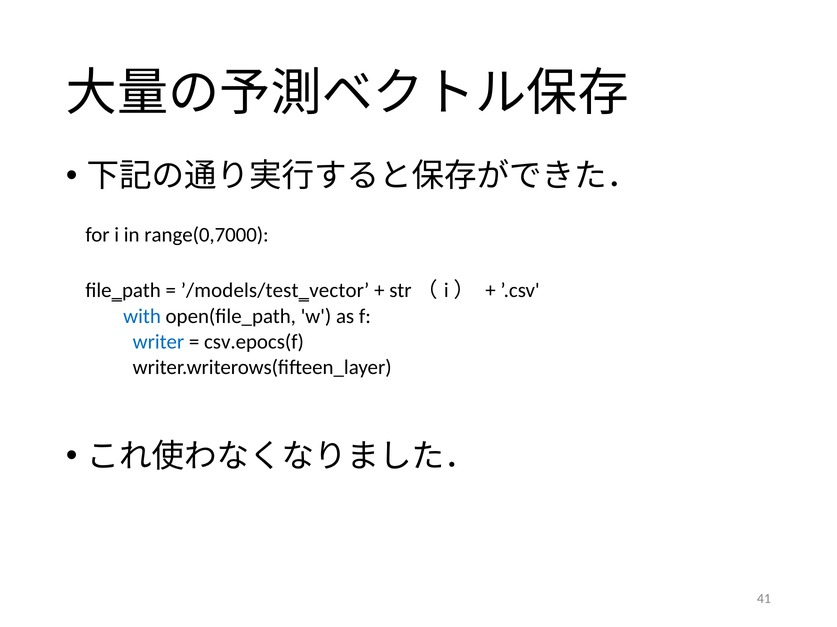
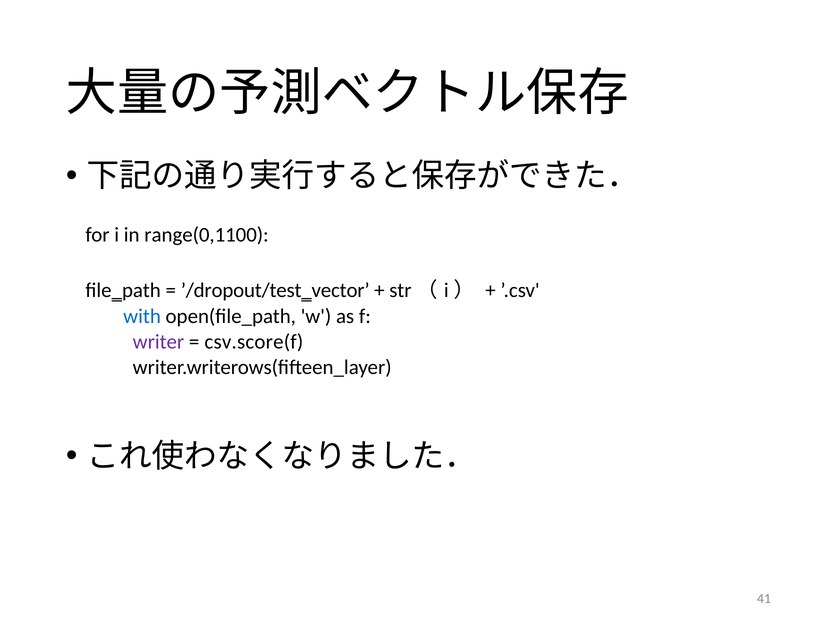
range(0,7000: range(0,7000 -> range(0,1100 (207, 235)
’/models/test‗vector: ’/models/test‗vector -> ’/dropout/test‗vector (275, 291)
writer colour: blue -> purple (158, 342)
csv.epocs(f: csv.epocs(f -> csv.score(f (254, 342)
